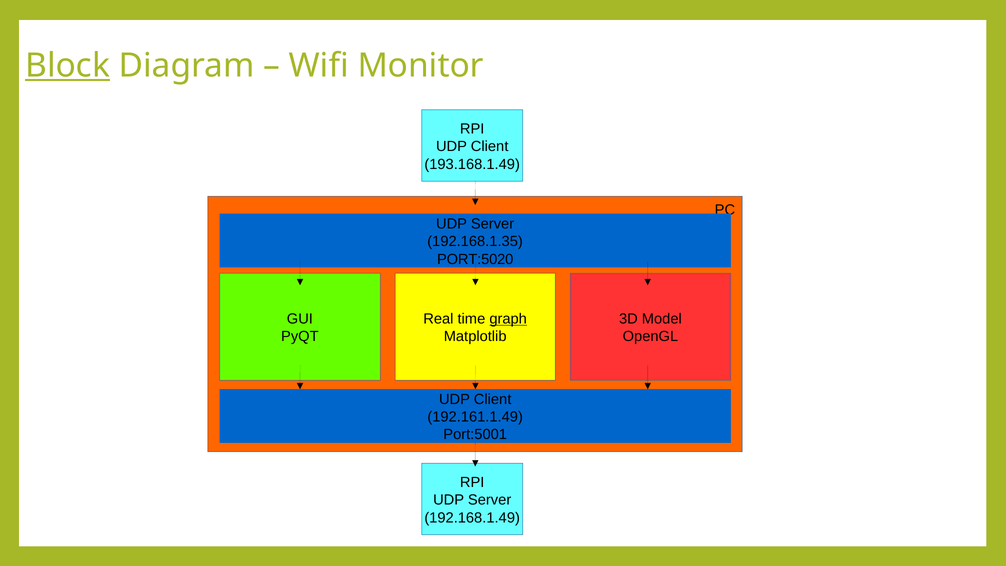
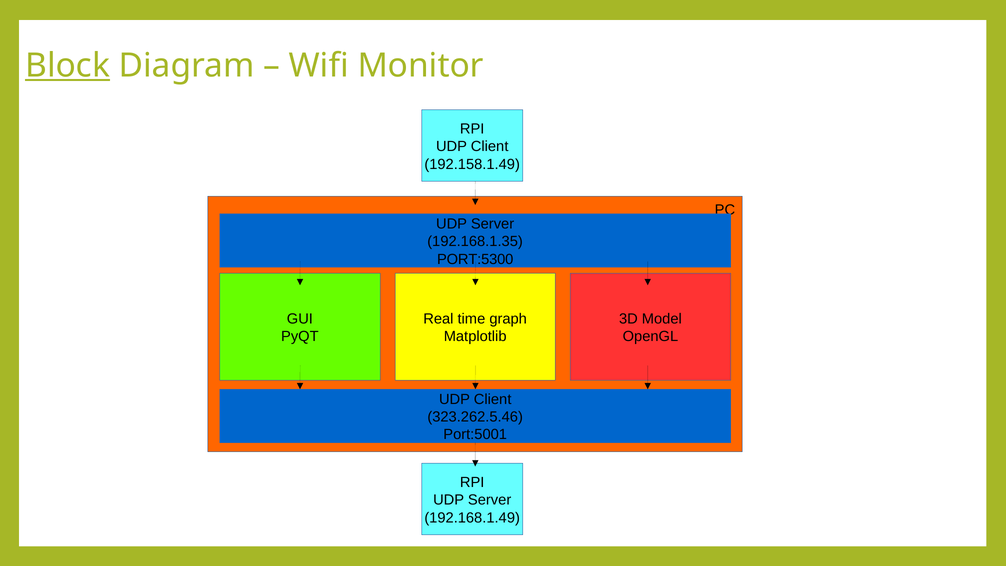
193.168.1.49: 193.168.1.49 -> 192.158.1.49 (472, 164)
PORT:5020: PORT:5020 -> PORT:5300 (475, 259)
graph underline: present -> none (508, 319)
192.161.1.49: 192.161.1.49 -> 323.262.5.46 (475, 417)
